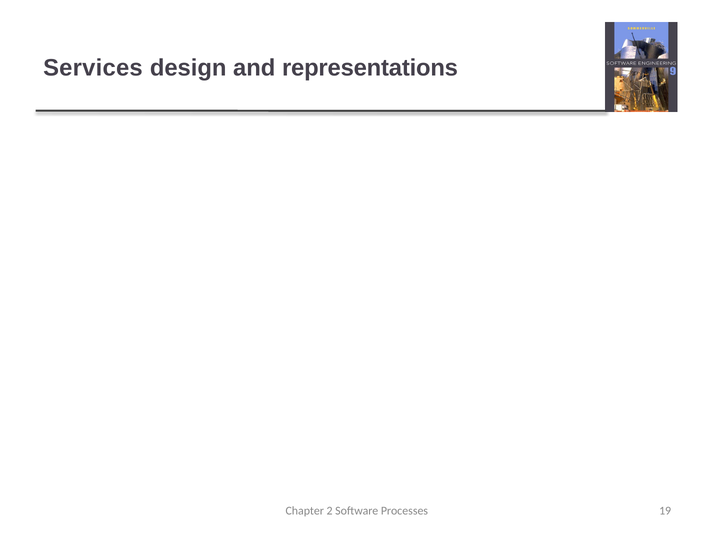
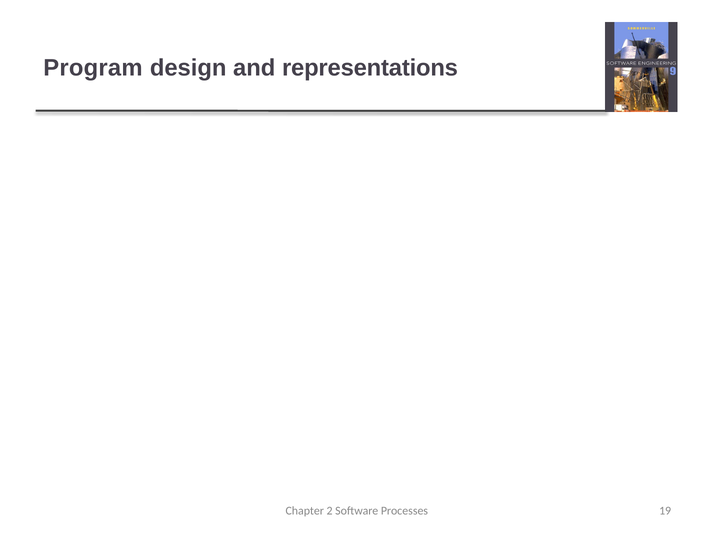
Services: Services -> Program (93, 68)
